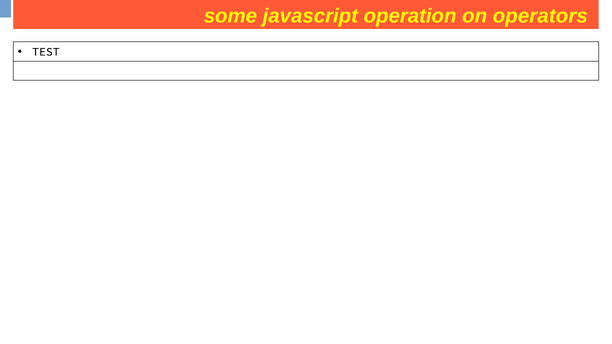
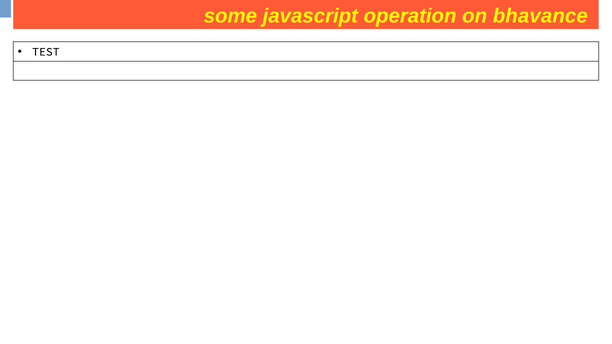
operators: operators -> bhavance (540, 16)
